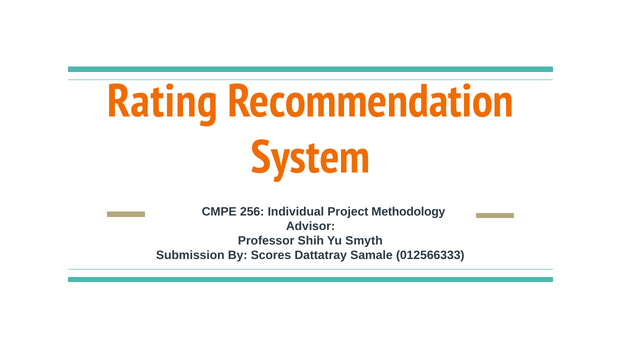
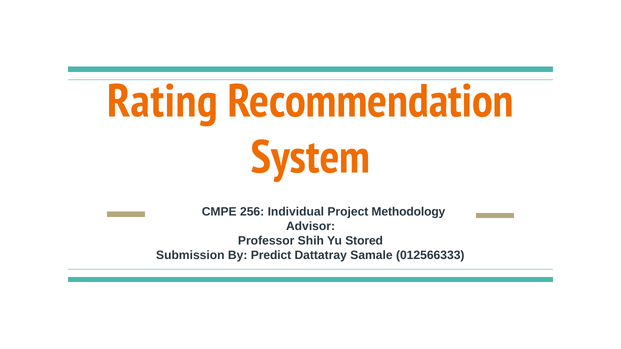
Smyth: Smyth -> Stored (364, 241)
Scores: Scores -> Predict (271, 256)
